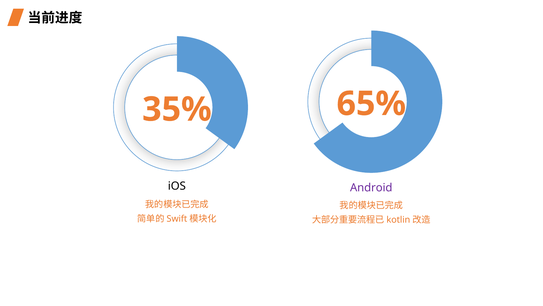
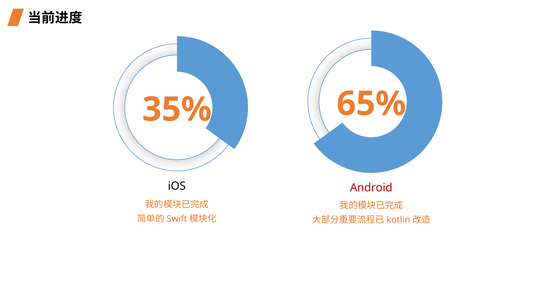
Android colour: purple -> red (371, 187)
